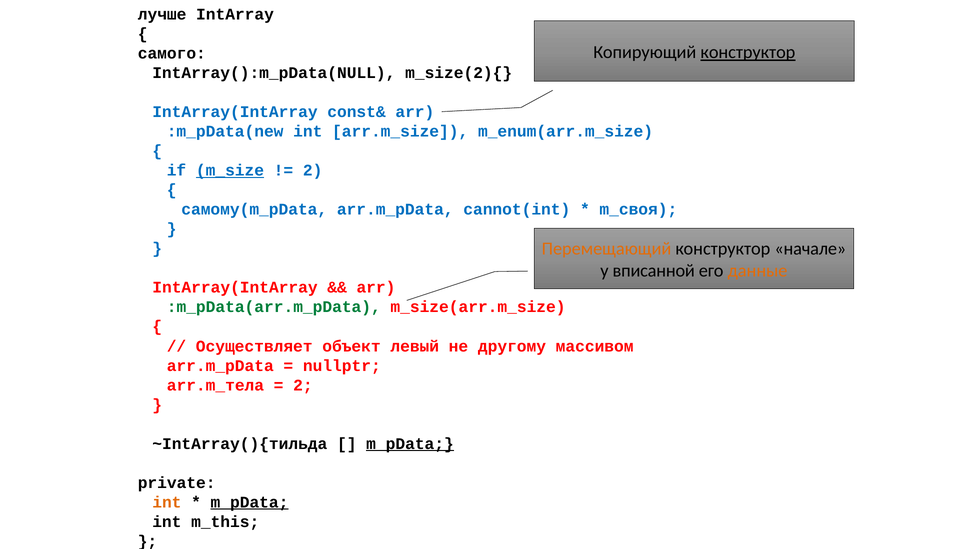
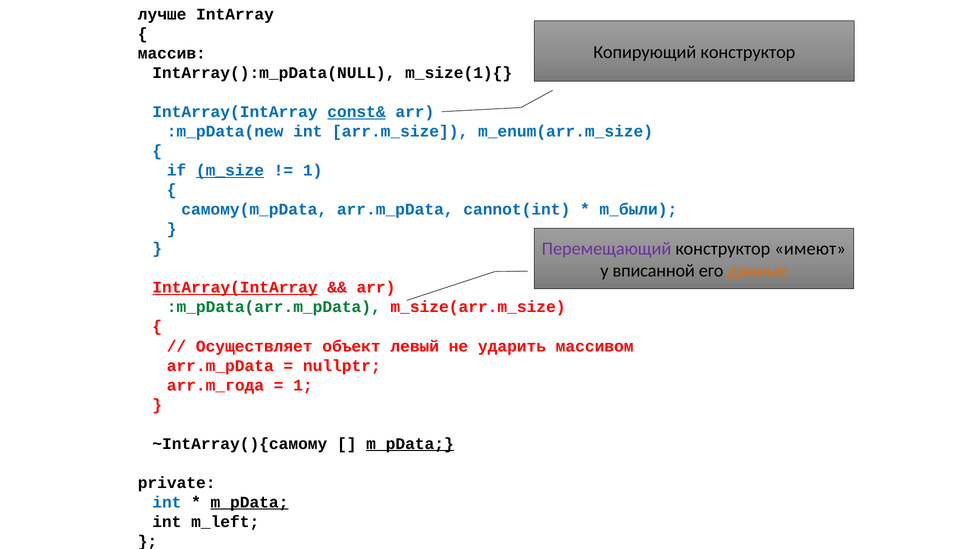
конструктор underline: present -> none (748, 52)
самого: самого -> массив (172, 53)
m_size(2){: m_size(2){ -> m_size(1){ (459, 73)
const& underline: none -> present (357, 112)
2: 2 -> 1 (313, 171)
m_своя: m_своя -> m_были (638, 210)
Перемещающий colour: orange -> purple (606, 249)
начале: начале -> имеют (810, 249)
IntArray(IntArray underline: none -> present (235, 288)
другому: другому -> ударить (512, 346)
arr.m_тела: arr.m_тела -> arr.m_года (215, 385)
2: 2 -> 1 (303, 385)
~IntArray(){тильда: ~IntArray(){тильда -> ~IntArray(){самому (240, 444)
int colour: orange -> blue (167, 502)
m_this: m_this -> m_left (225, 522)
